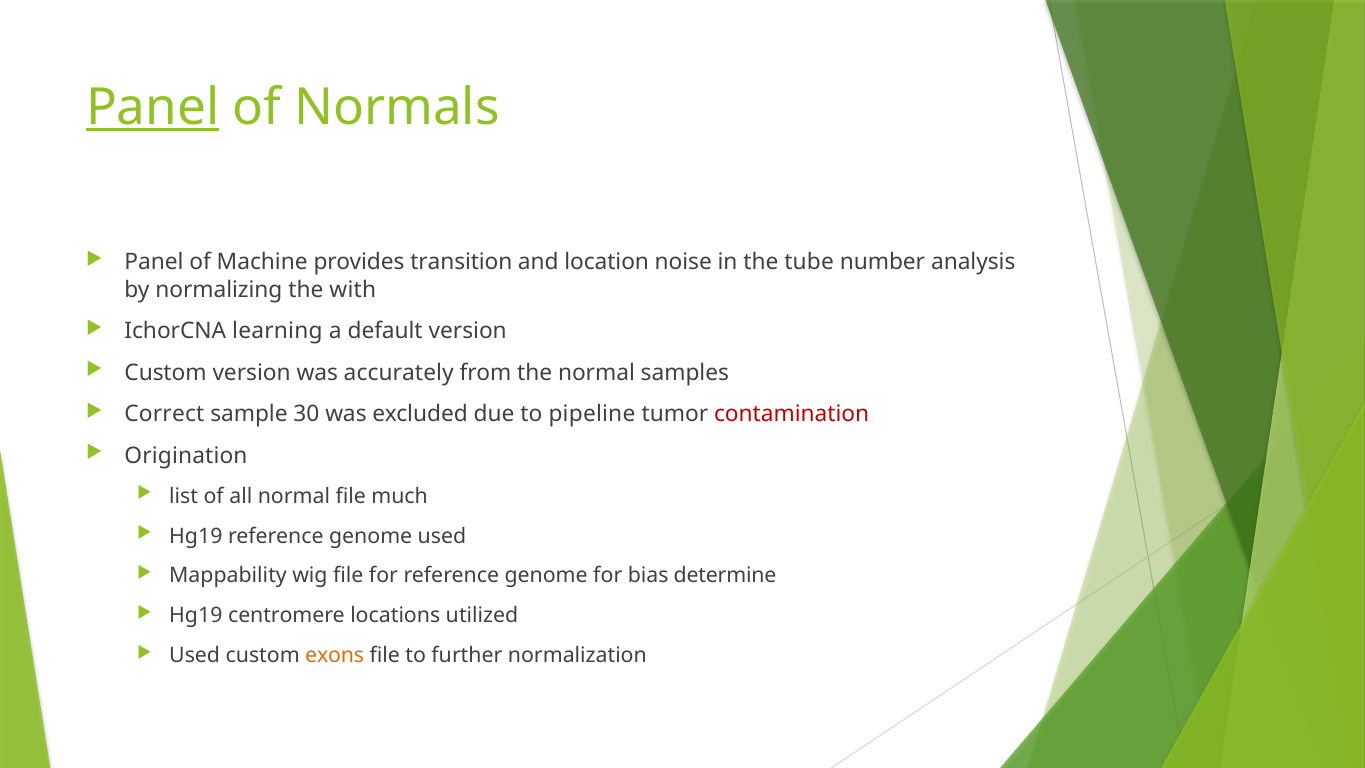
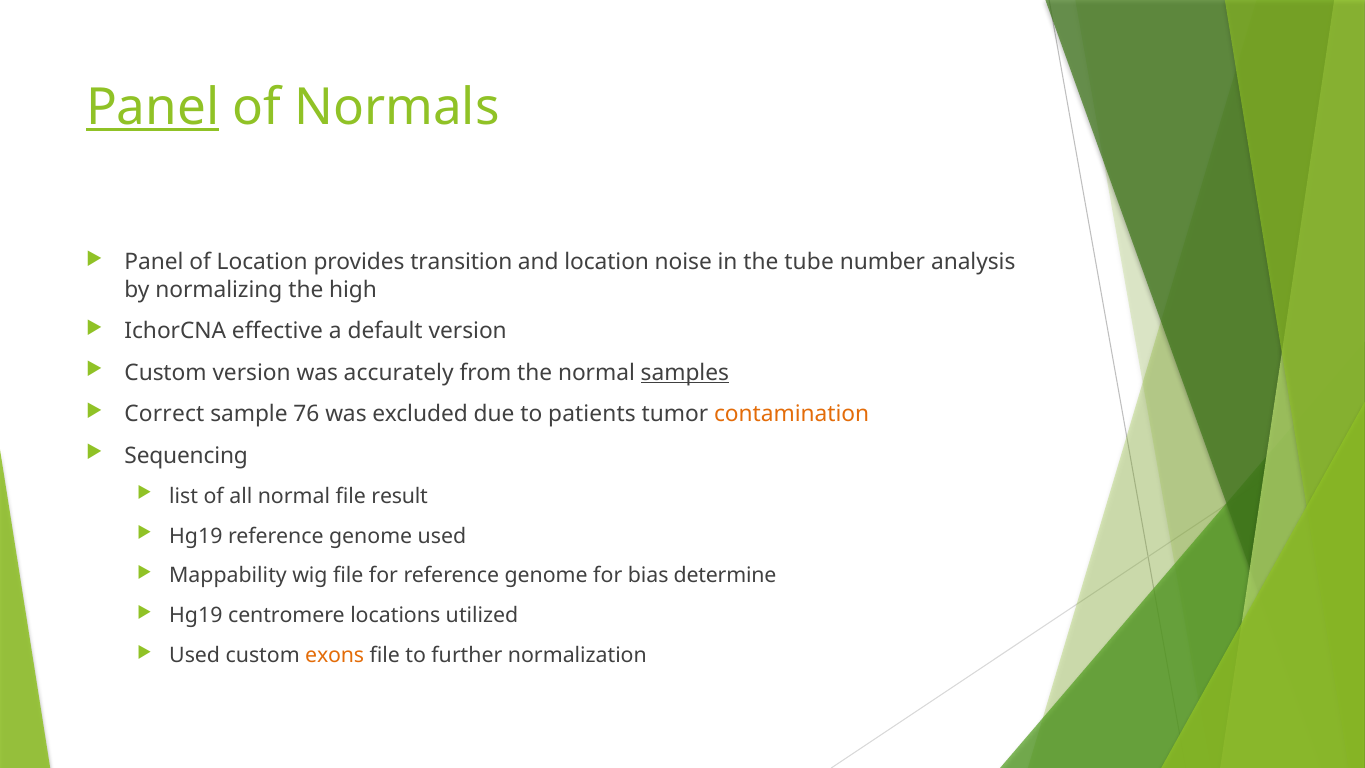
of Machine: Machine -> Location (262, 262)
with: with -> high (353, 290)
learning: learning -> effective (277, 331)
samples underline: none -> present (685, 373)
30: 30 -> 76 (306, 414)
pipeline: pipeline -> patients (592, 414)
contamination colour: red -> orange (792, 414)
Origination: Origination -> Sequencing (186, 456)
much: much -> result (400, 496)
